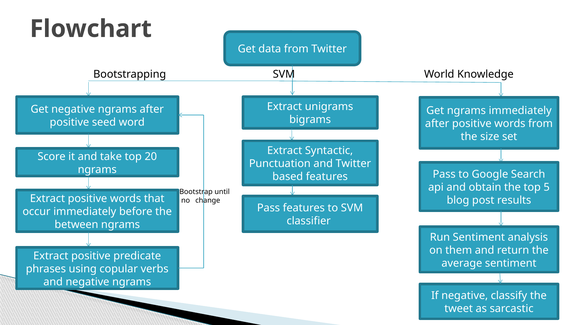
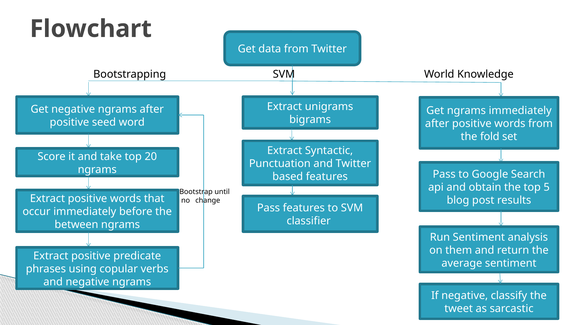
size: size -> fold (490, 136)
